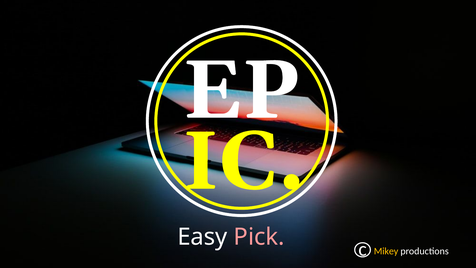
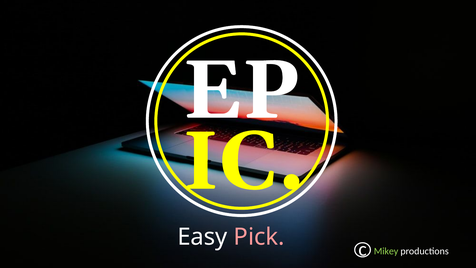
Mikey colour: yellow -> light green (386, 251)
